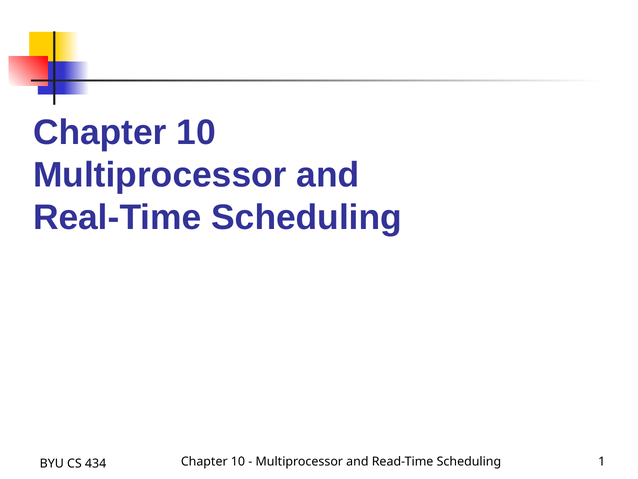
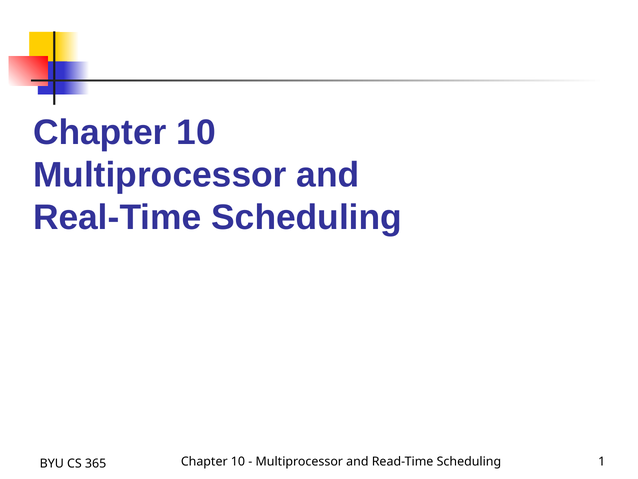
434: 434 -> 365 (96, 463)
